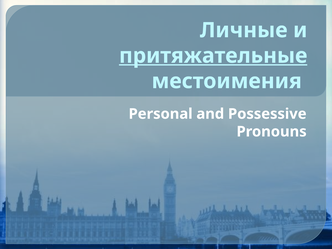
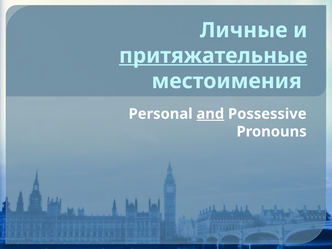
and underline: none -> present (210, 114)
